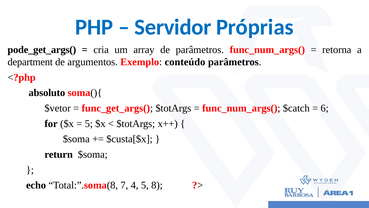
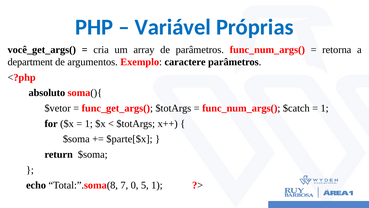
Servidor: Servidor -> Variável (173, 27)
pode_get_args(: pode_get_args( -> você_get_args( (42, 50)
conteúdo: conteúdo -> caractere (185, 62)
6: 6 -> 1 (325, 108)
5: 5 -> 1 (89, 123)
$custa[$x: $custa[$x -> $parte[$x (129, 139)
4: 4 -> 0 (135, 185)
5 8: 8 -> 1 (157, 185)
